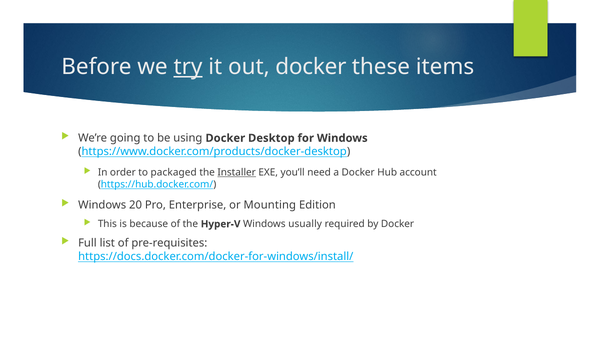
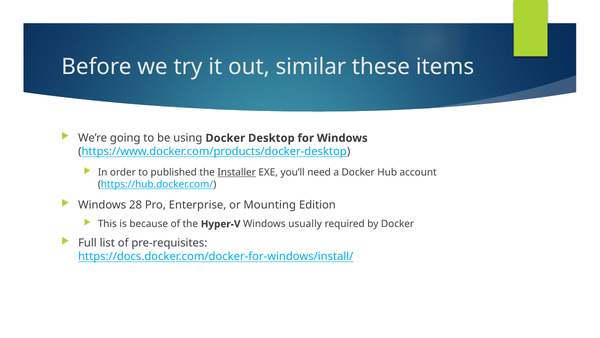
try underline: present -> none (188, 67)
out docker: docker -> similar (311, 67)
packaged: packaged -> published (174, 172)
20: 20 -> 28 (136, 205)
